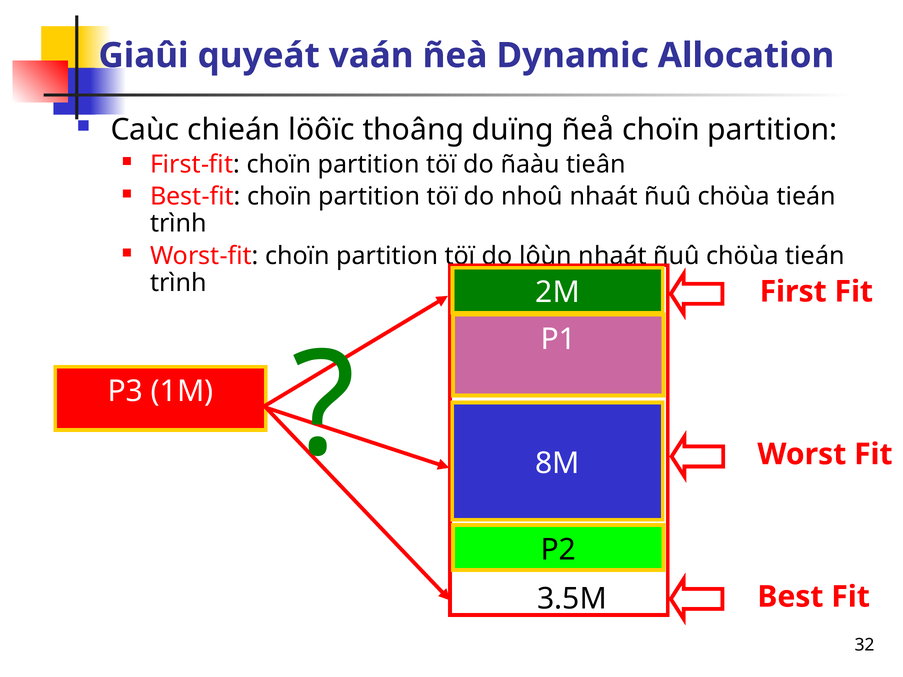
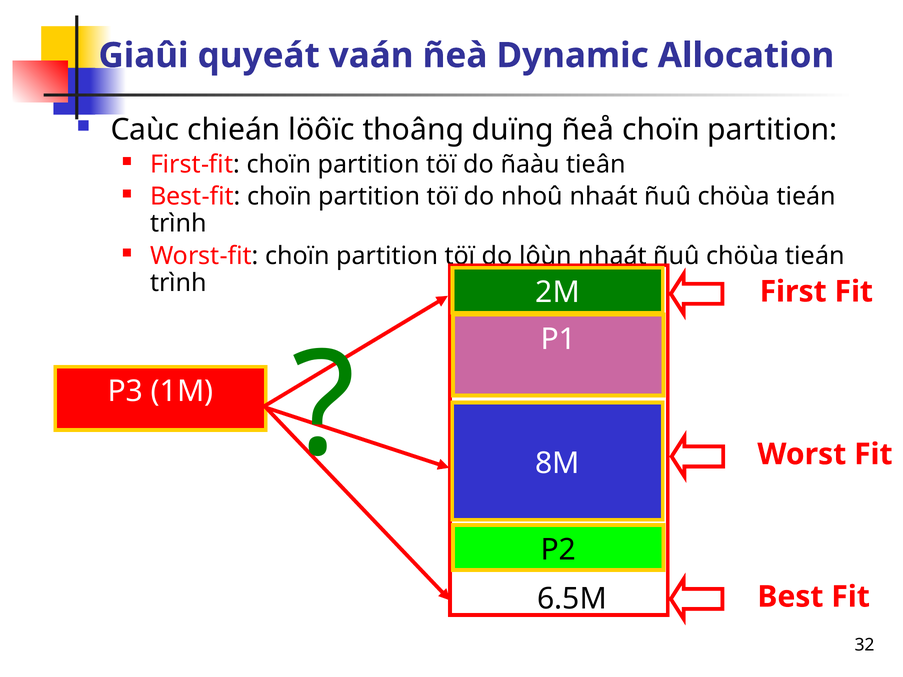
3.5M: 3.5M -> 6.5M (572, 599)
